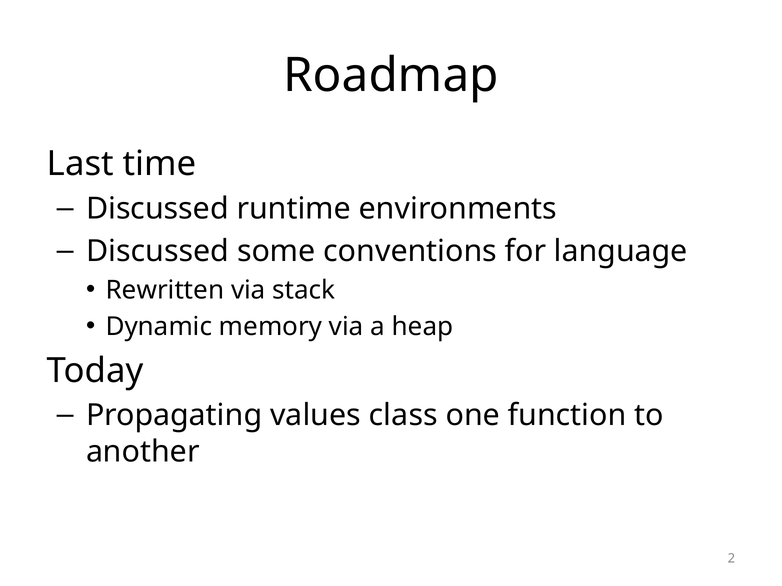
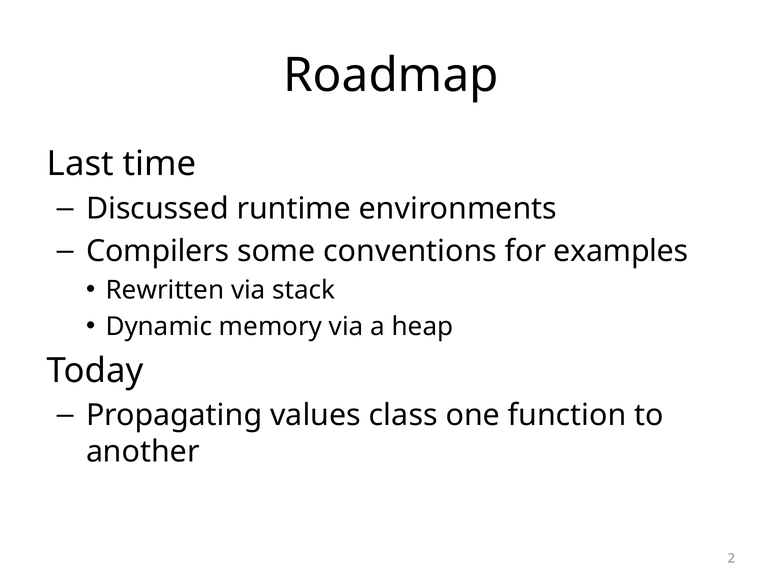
Discussed: Discussed -> Compilers (158, 252)
language: language -> examples (621, 252)
